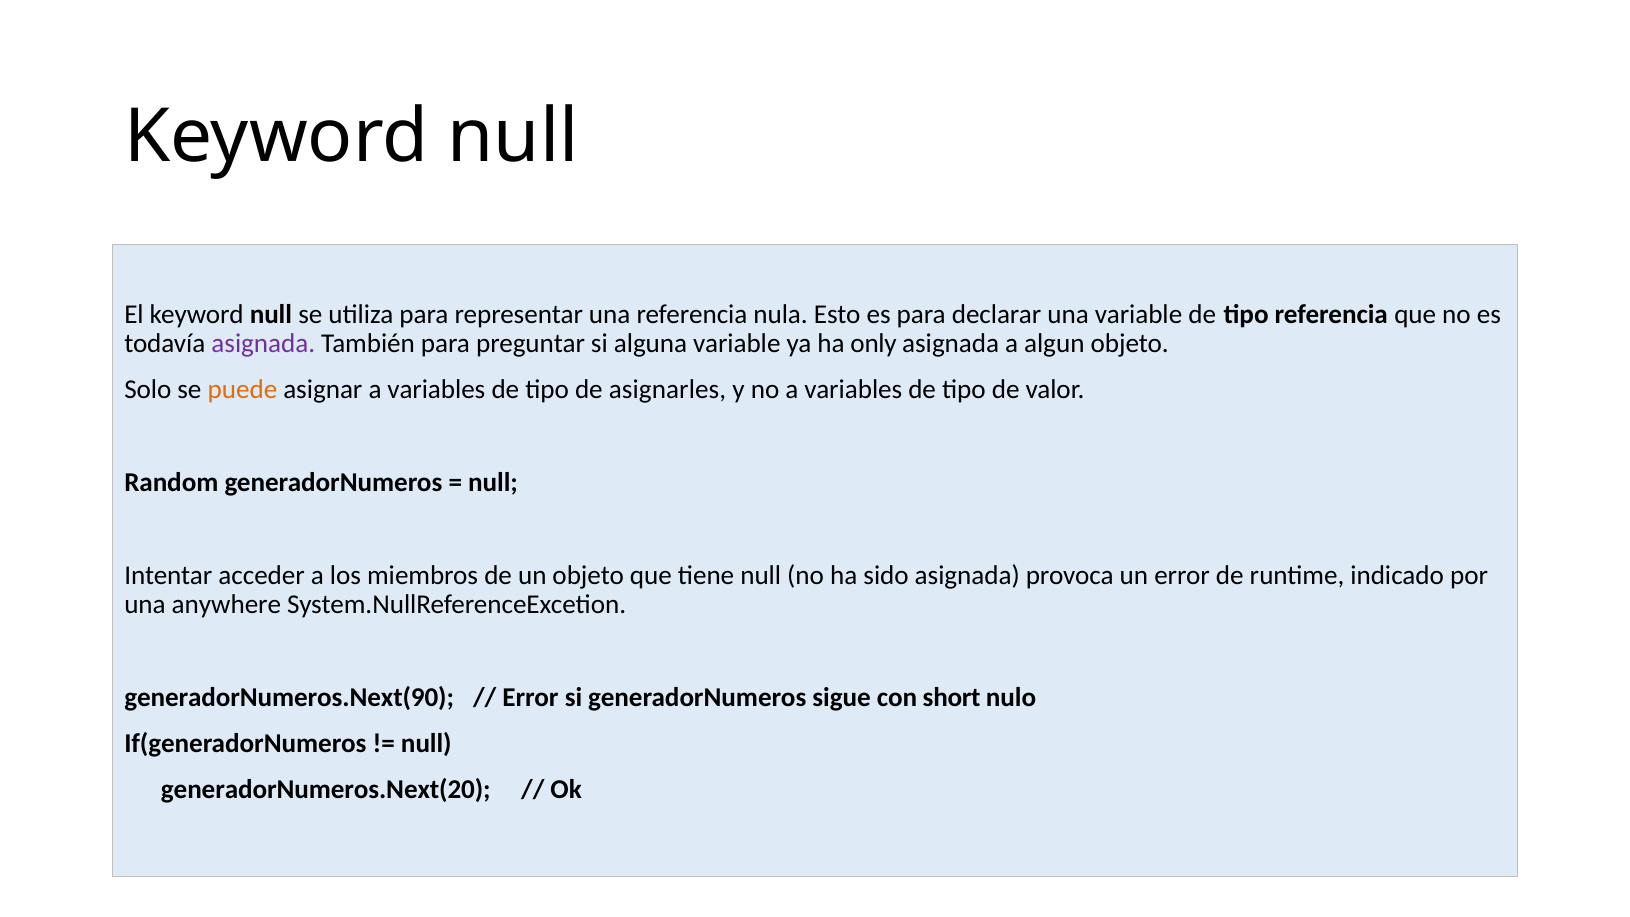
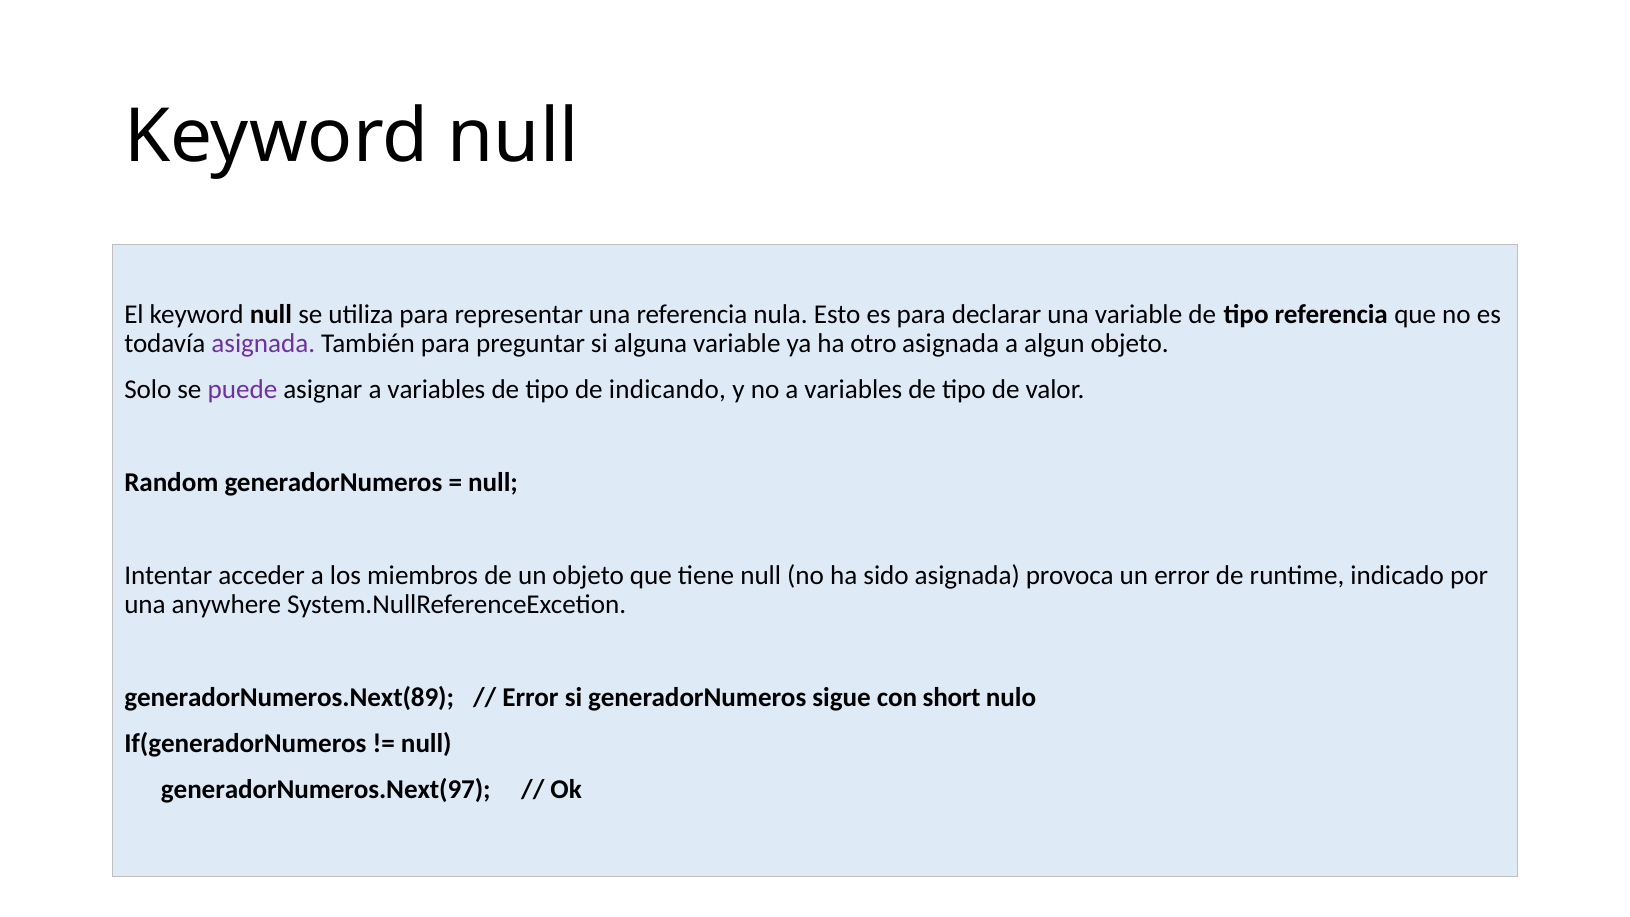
only: only -> otro (874, 344)
puede colour: orange -> purple (243, 390)
asignarles: asignarles -> indicando (667, 390)
generadorNumeros.Next(90: generadorNumeros.Next(90 -> generadorNumeros.Next(89 (289, 697)
generadorNumeros.Next(20: generadorNumeros.Next(20 -> generadorNumeros.Next(97 (326, 790)
